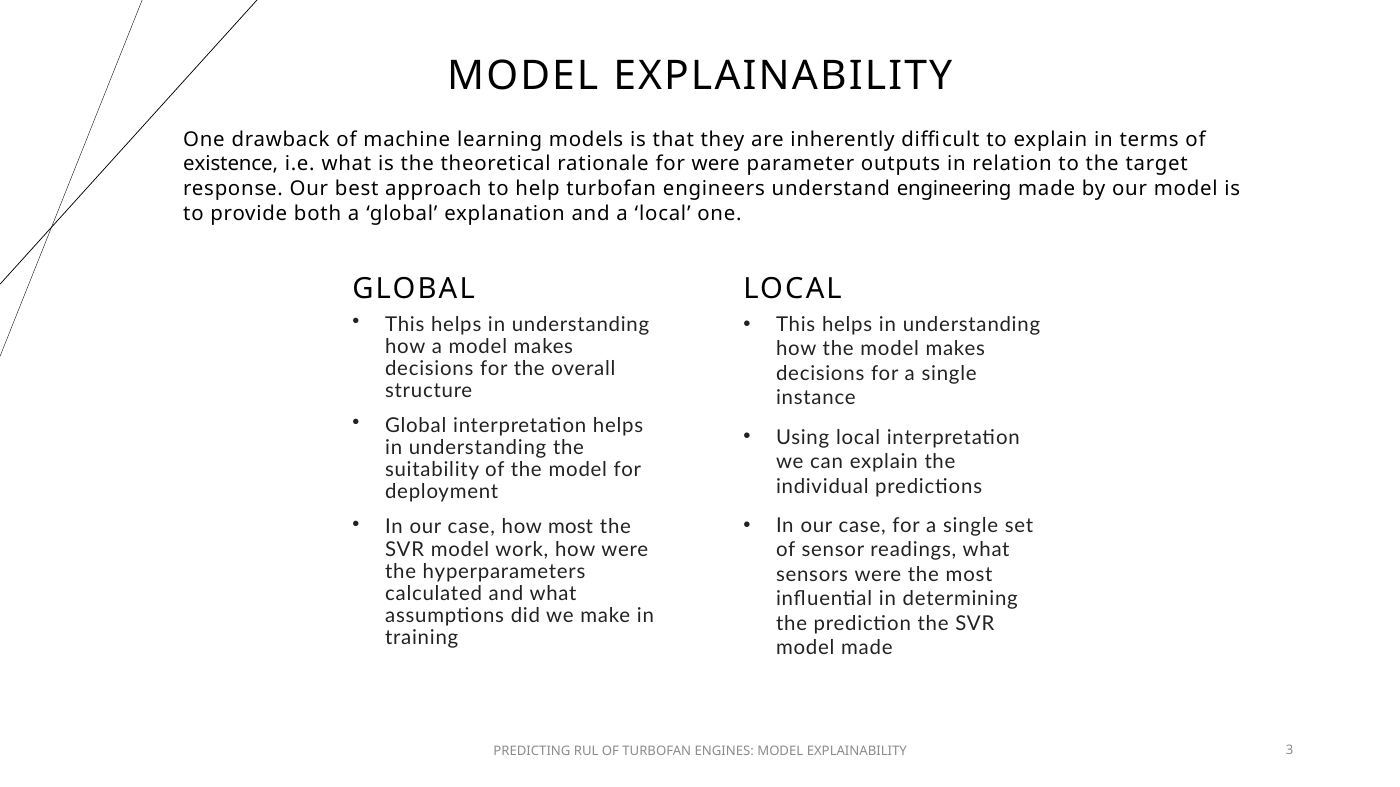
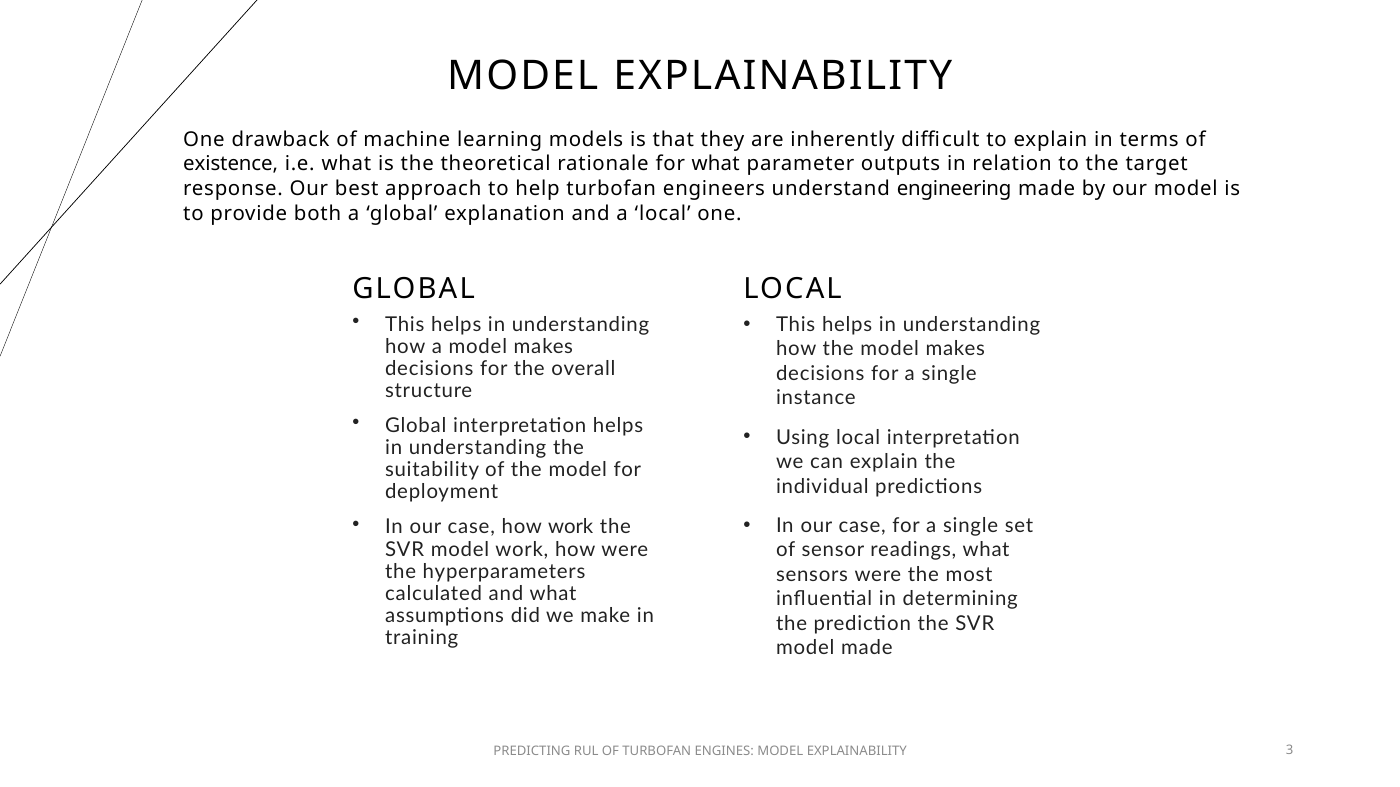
for were: were -> what (716, 164)
how most: most -> work (571, 528)
